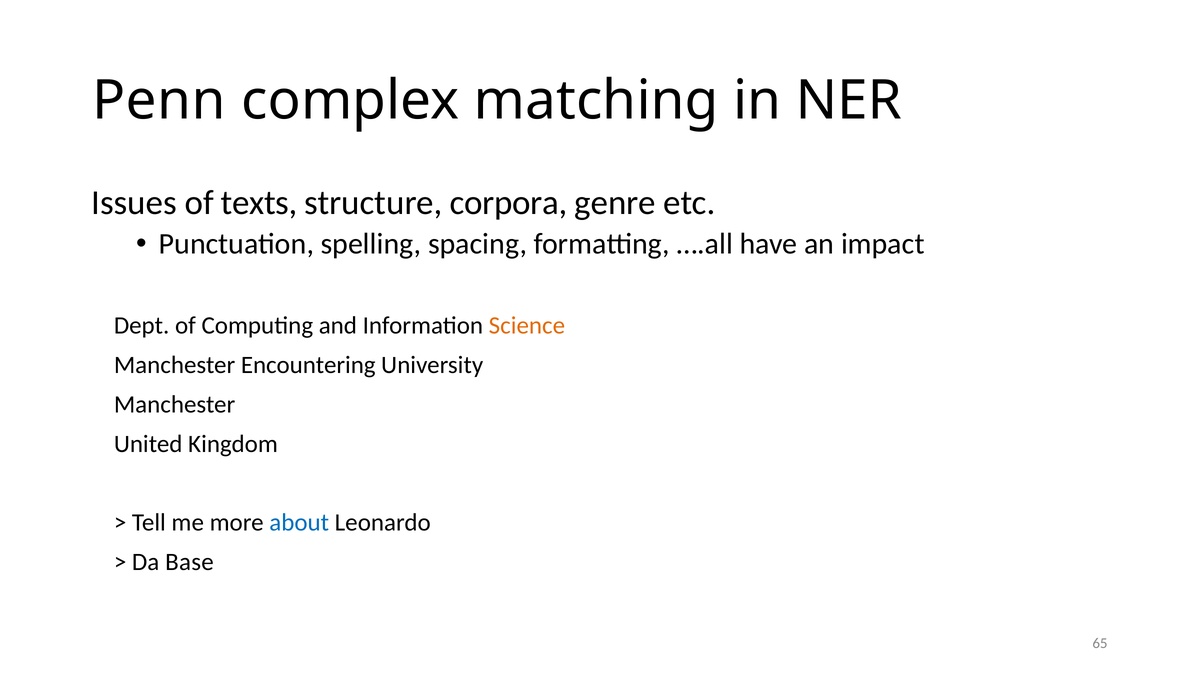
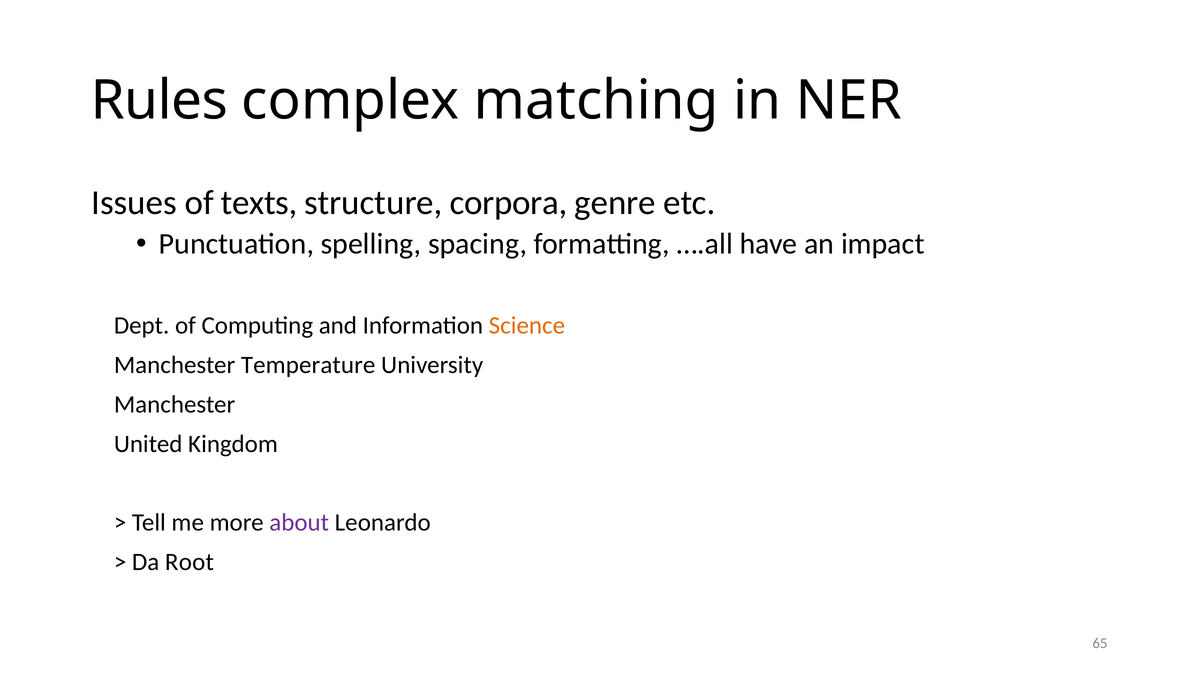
Penn: Penn -> Rules (160, 101)
Encountering: Encountering -> Temperature (308, 365)
about colour: blue -> purple (299, 523)
Base: Base -> Root (189, 563)
